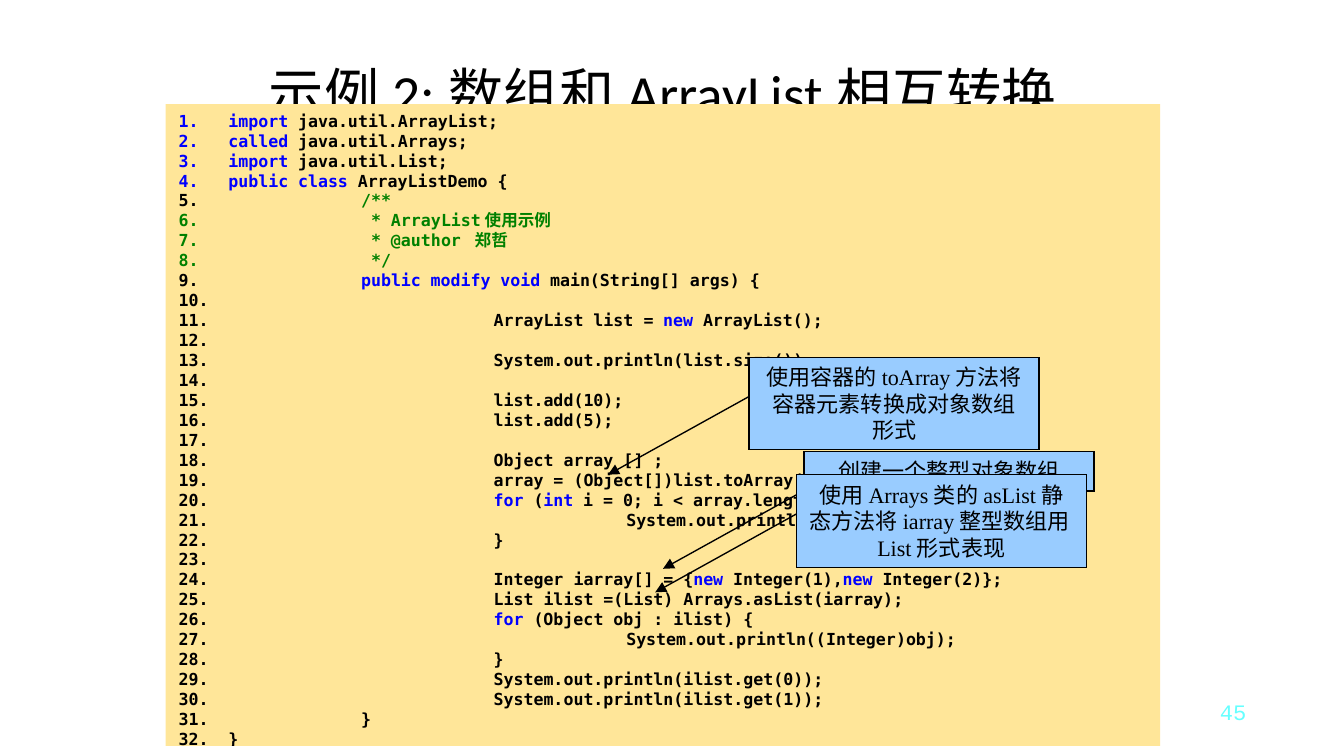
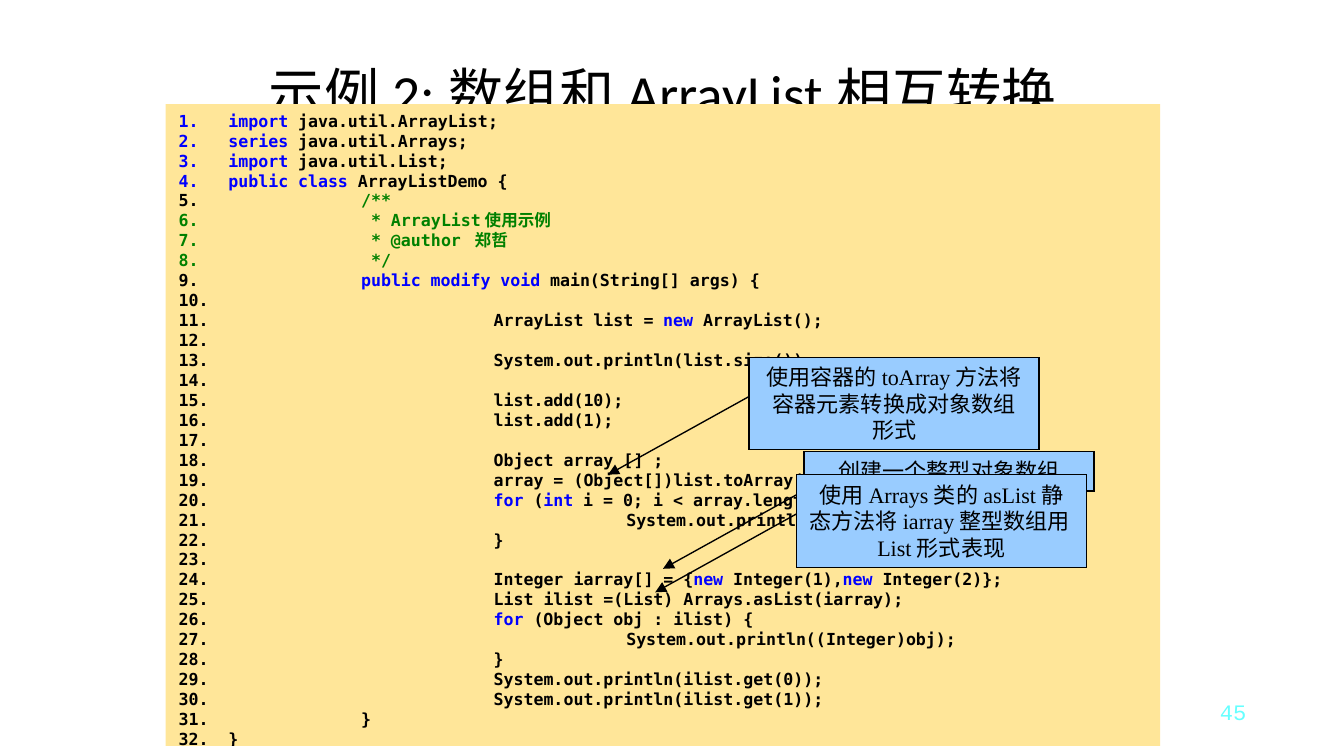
called: called -> series (258, 142)
list.add(5: list.add(5 -> list.add(1 (554, 421)
